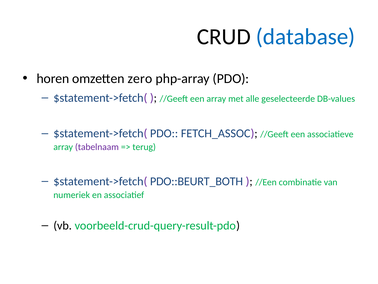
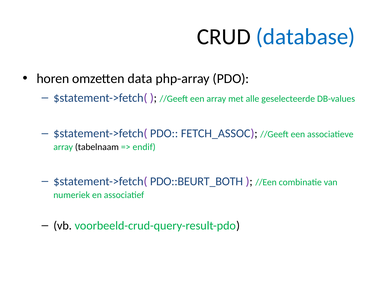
zero: zero -> data (140, 78)
tabelnaam colour: purple -> black (97, 147)
terug: terug -> endif (144, 147)
